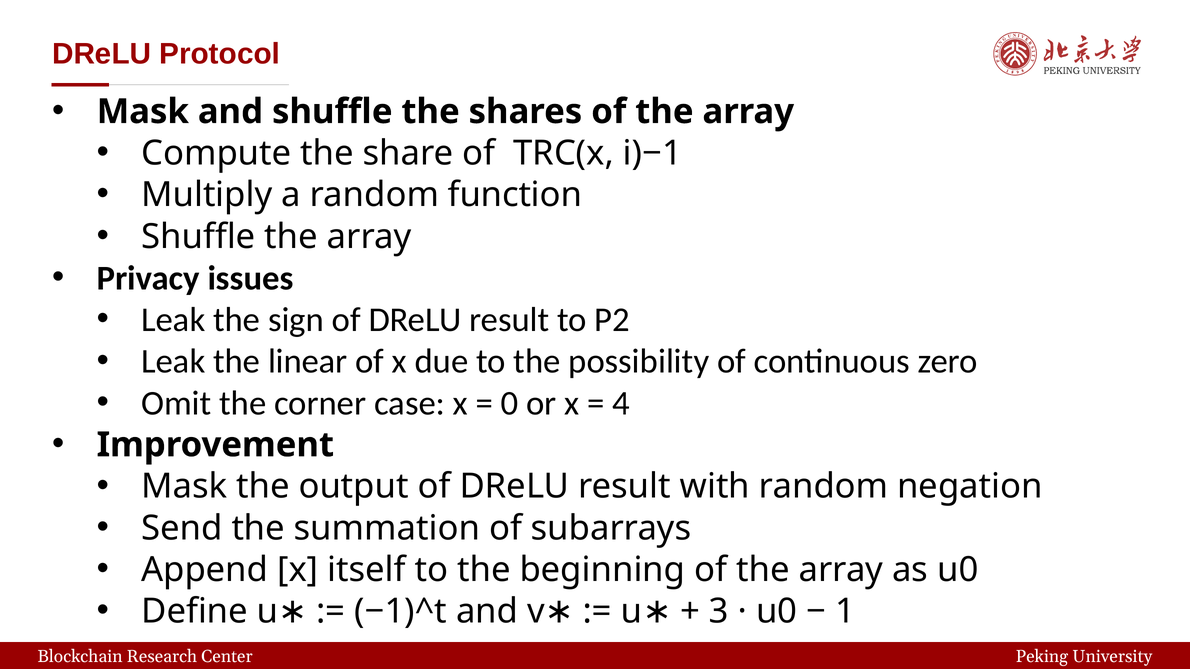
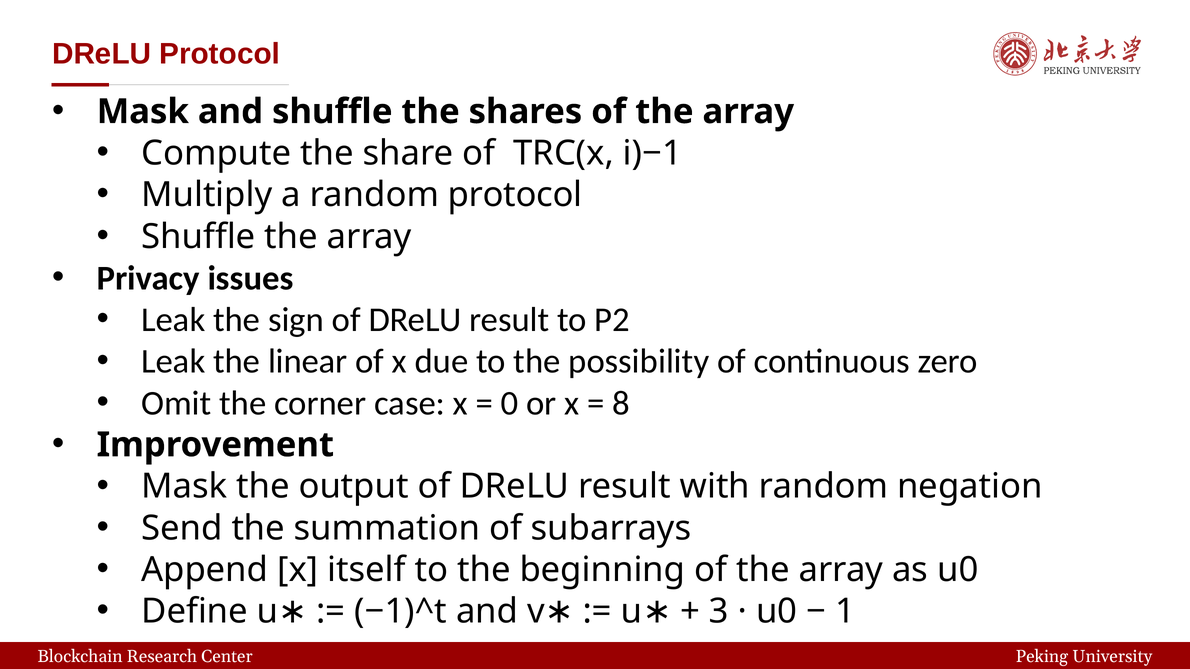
random function: function -> protocol (515, 195)
4: 4 -> 8 (621, 403)
